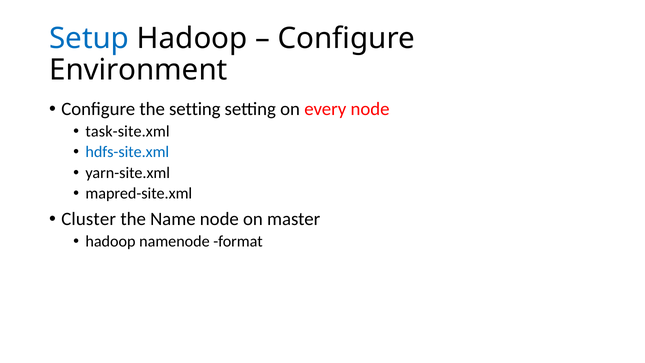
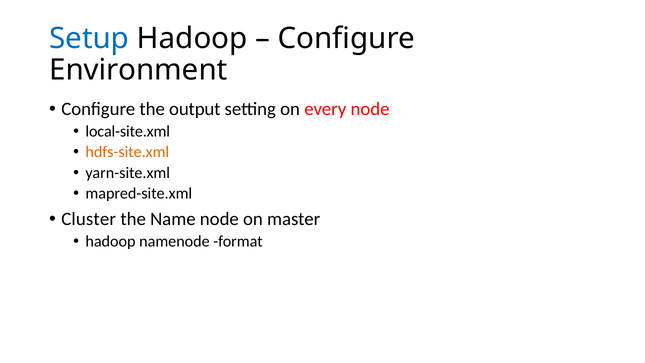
the setting: setting -> output (195, 109)
task-site.xml: task-site.xml -> local-site.xml (128, 131)
hdfs-site.xml colour: blue -> orange (127, 152)
